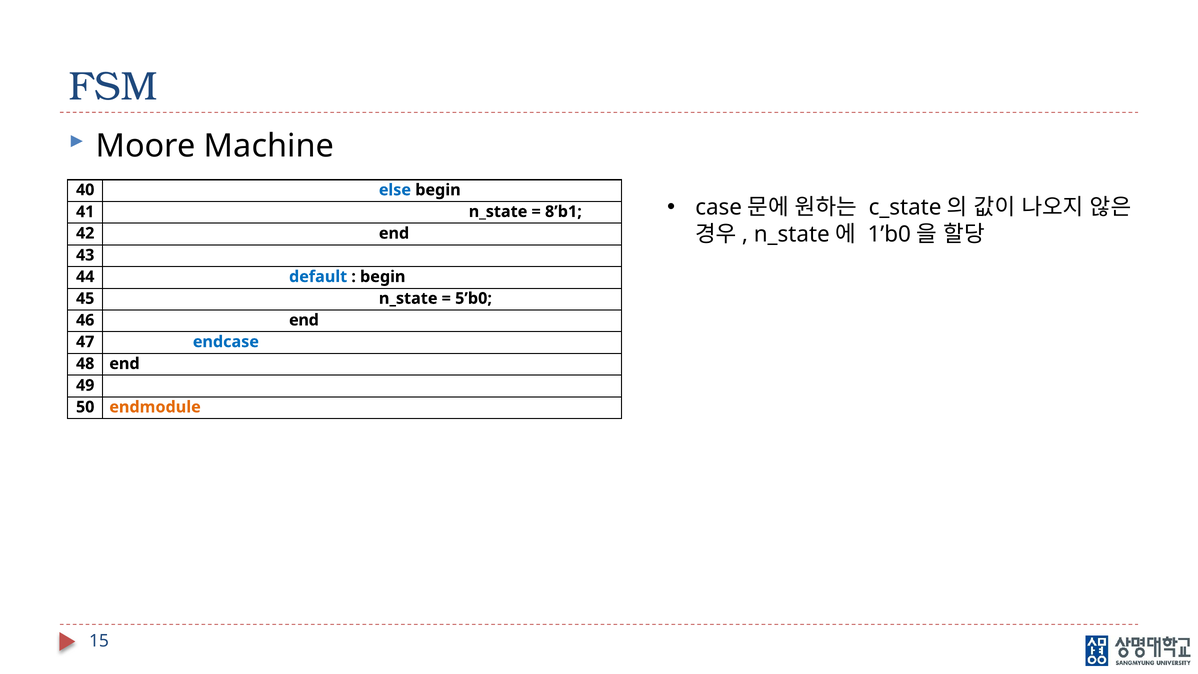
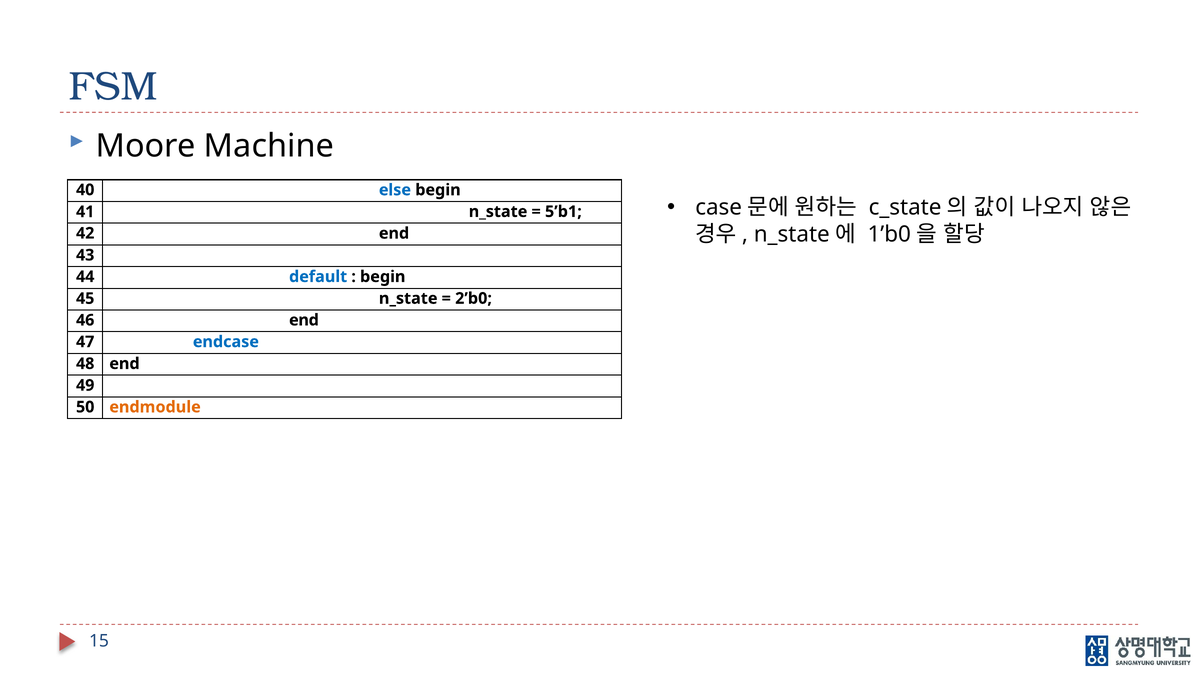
8’b1: 8’b1 -> 5’b1 (563, 212)
5’b0: 5’b0 -> 2’b0 (474, 298)
